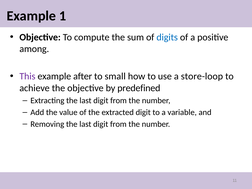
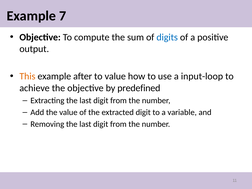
1: 1 -> 7 (63, 16)
among: among -> output (34, 49)
This colour: purple -> orange (27, 76)
to small: small -> value (115, 76)
store-loop: store-loop -> input-loop (202, 76)
